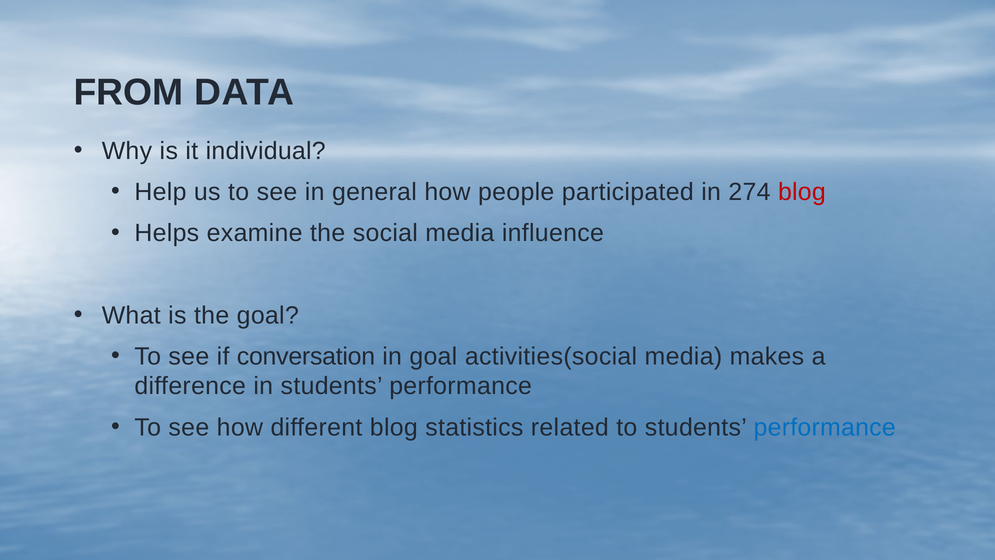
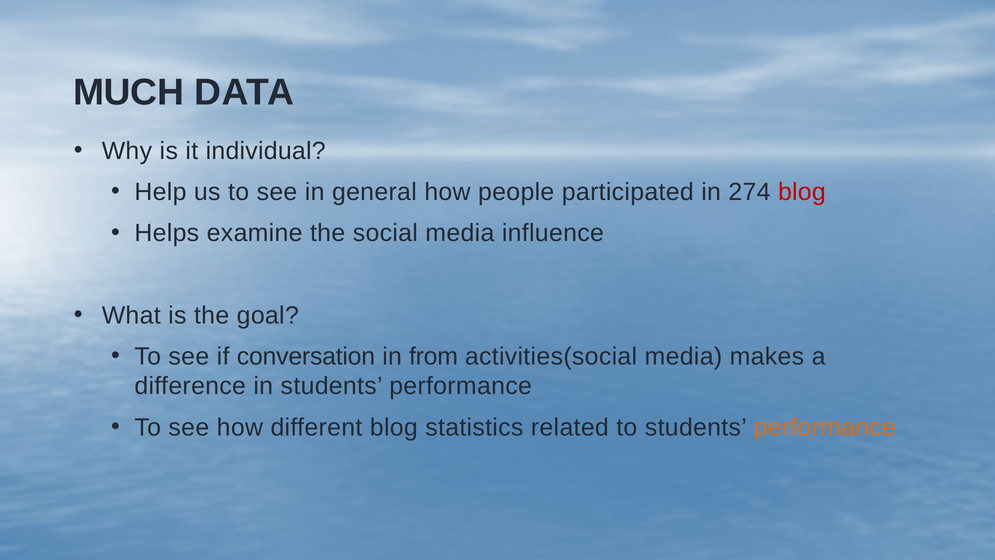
FROM: FROM -> MUCH (129, 92)
in goal: goal -> from (434, 356)
performance colour: blue -> orange (825, 427)
